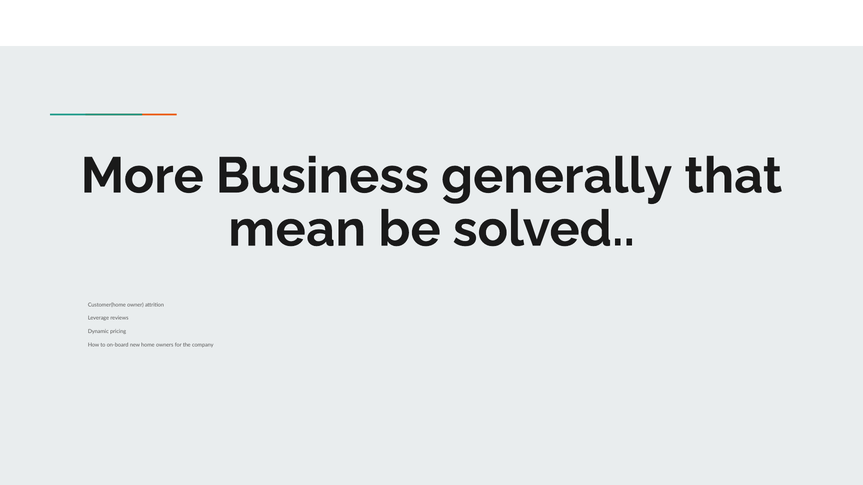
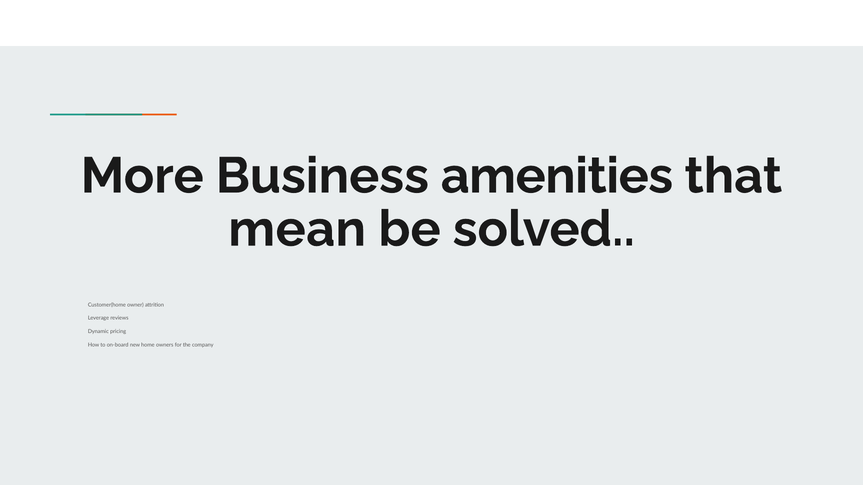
generally: generally -> amenities (557, 176)
